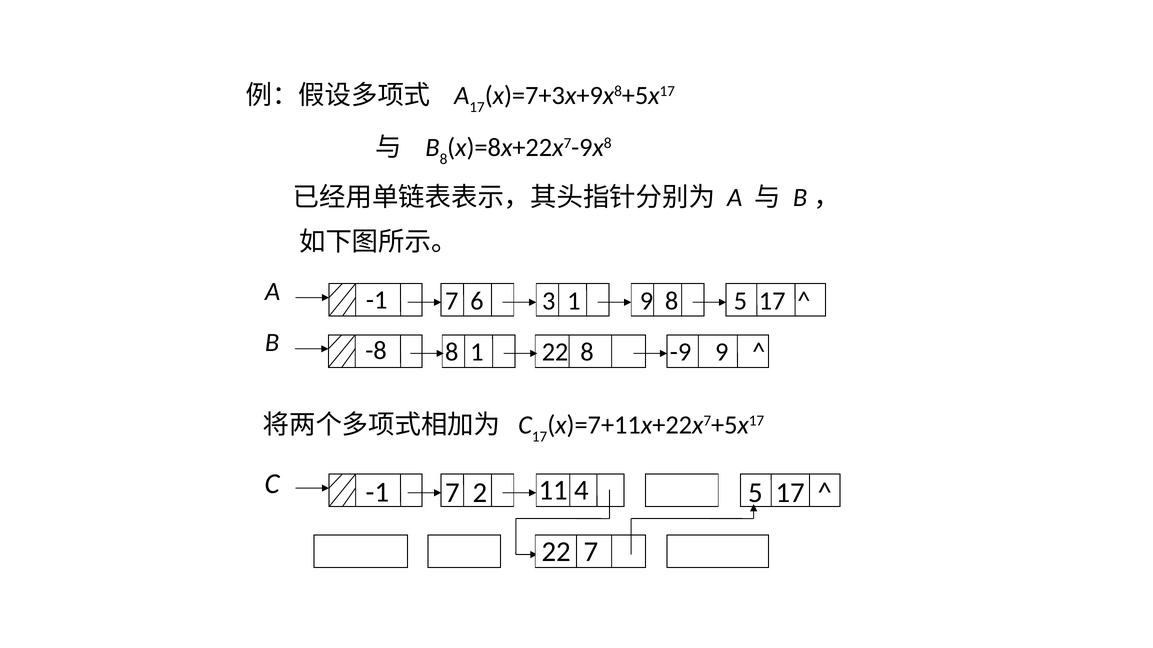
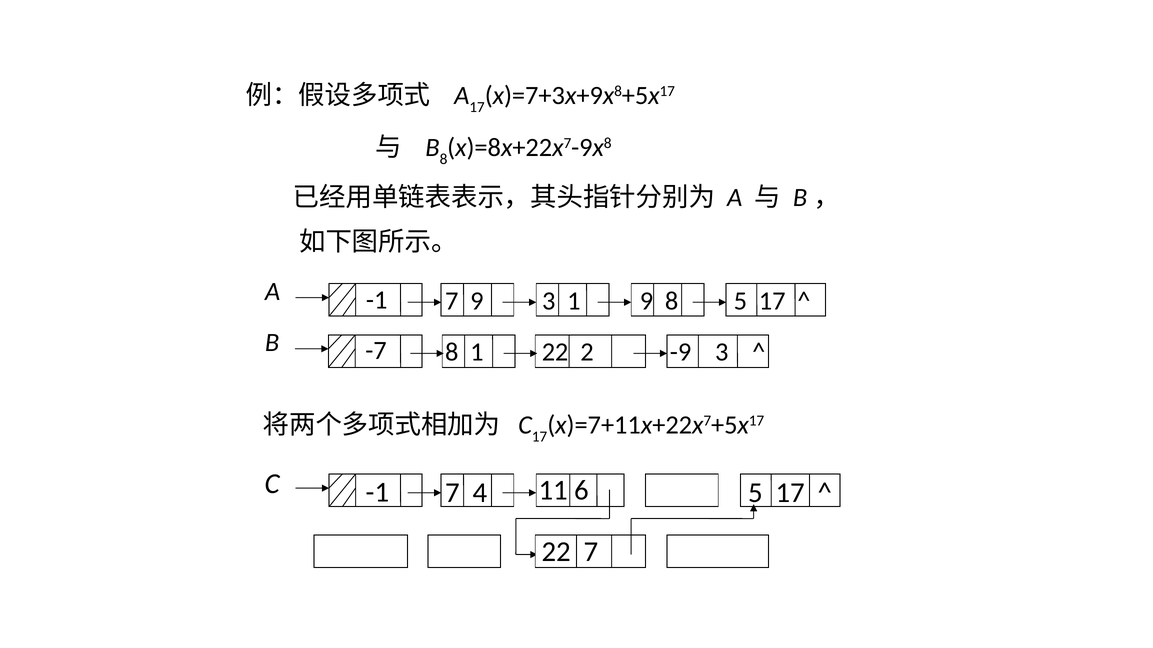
7 6: 6 -> 9 (477, 301)
-8: -8 -> -7 (376, 351)
22 8: 8 -> 2 (587, 352)
-9 9: 9 -> 3 (722, 352)
4: 4 -> 6 (582, 491)
2: 2 -> 4 (480, 493)
